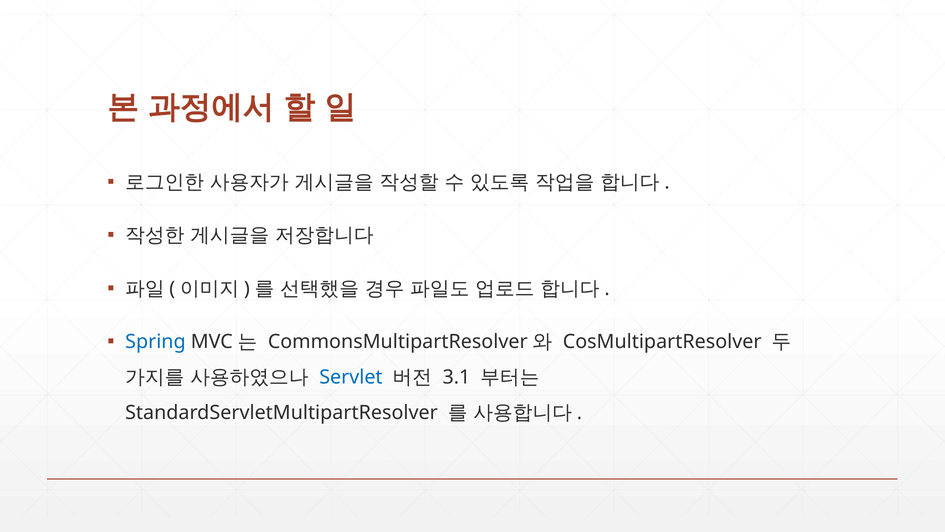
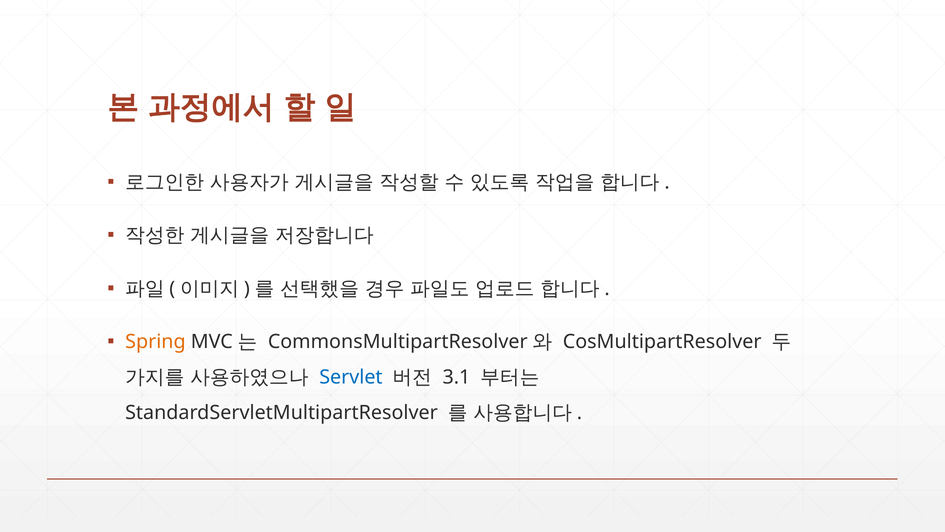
Spring colour: blue -> orange (155, 342)
